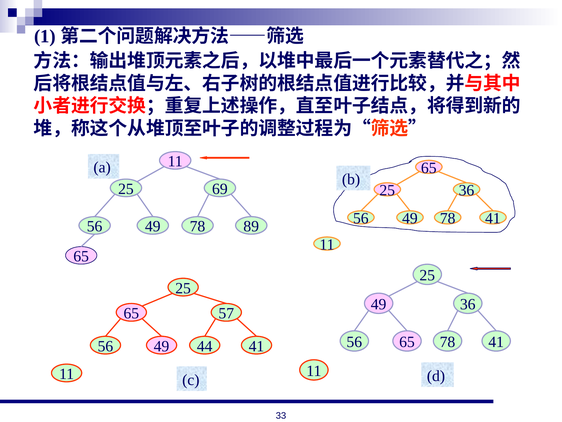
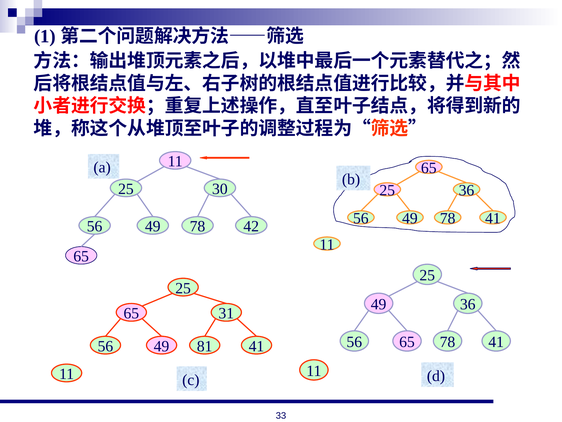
69: 69 -> 30 (220, 189)
89: 89 -> 42 (251, 226)
57: 57 -> 31 (226, 313)
44: 44 -> 81 (205, 346)
